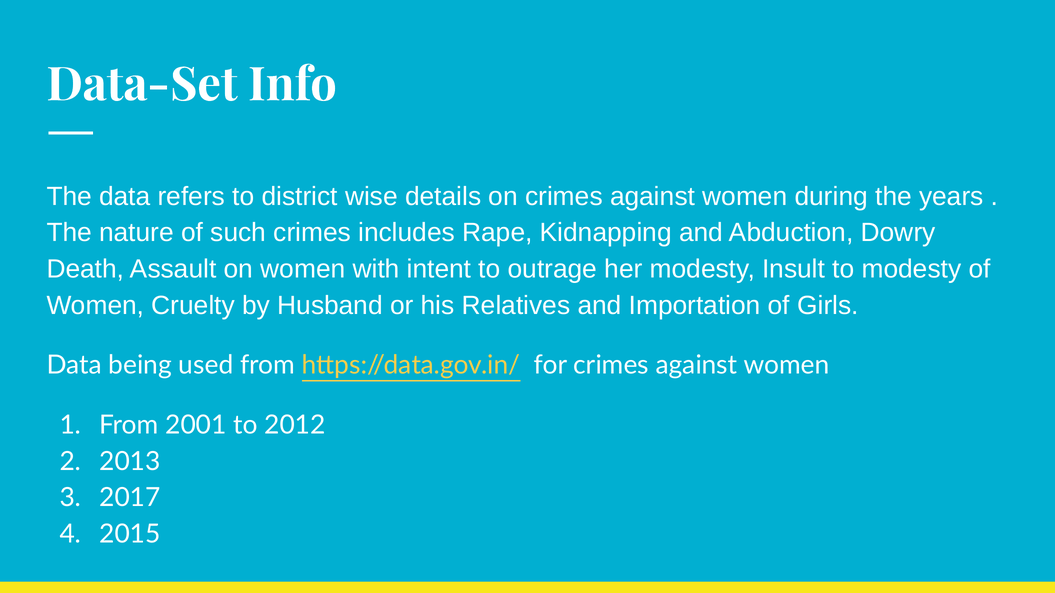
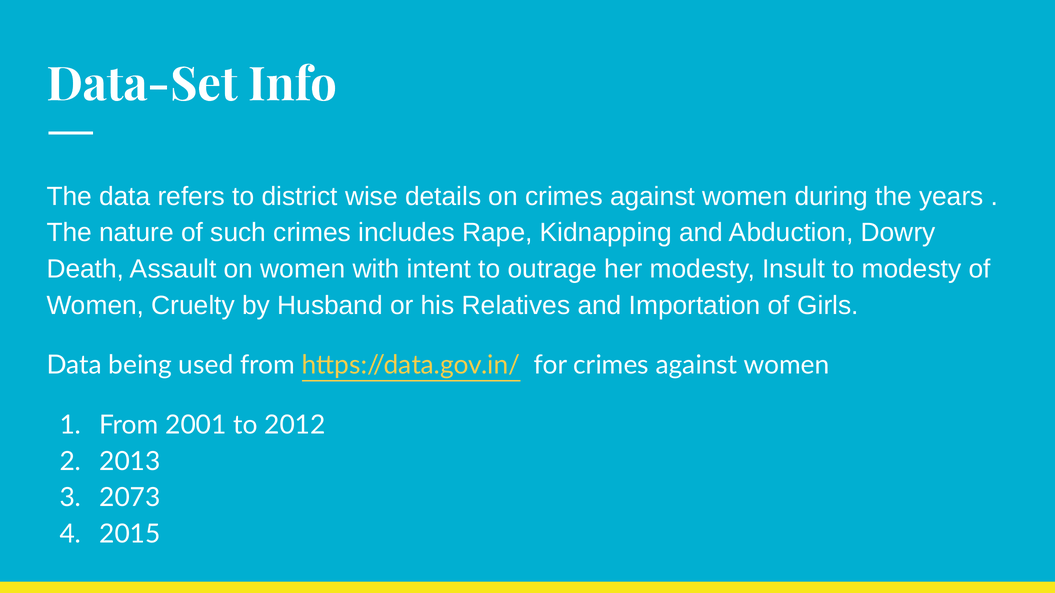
2017: 2017 -> 2073 (130, 498)
